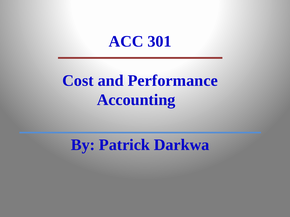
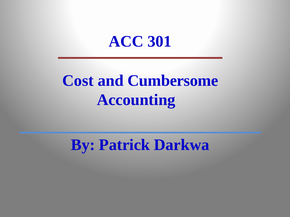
Performance: Performance -> Cumbersome (173, 81)
